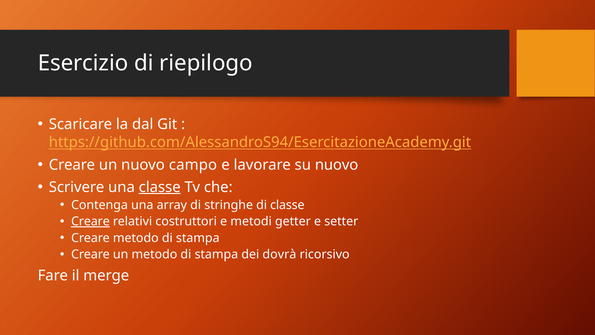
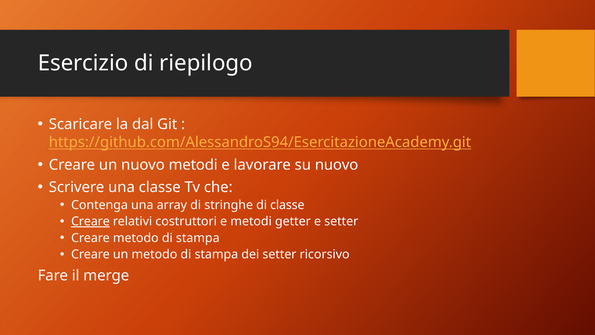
nuovo campo: campo -> metodi (193, 165)
classe underline: present -> none (160, 187)
dei dovrà: dovrà -> setter (279, 254)
